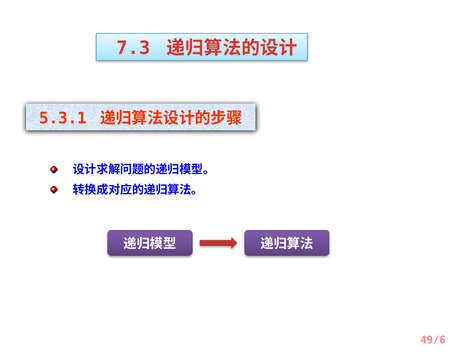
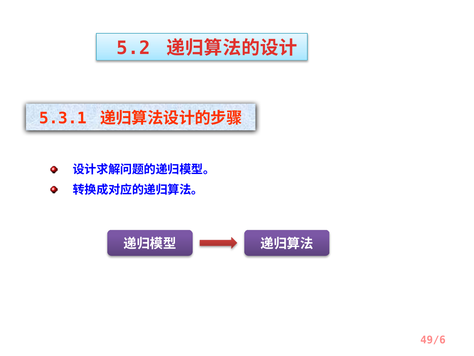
7.3: 7.3 -> 5.2 (133, 48)
